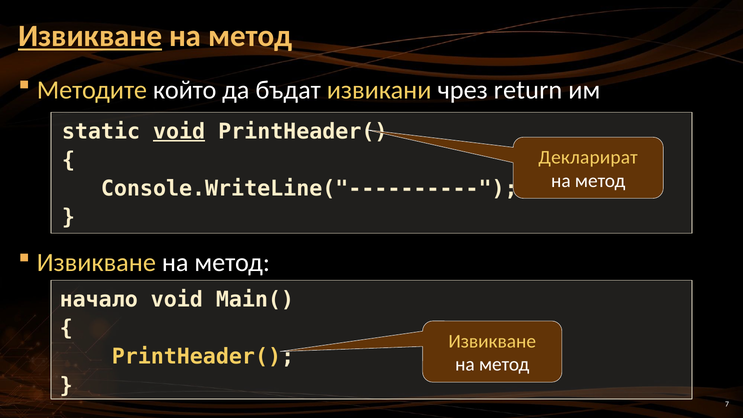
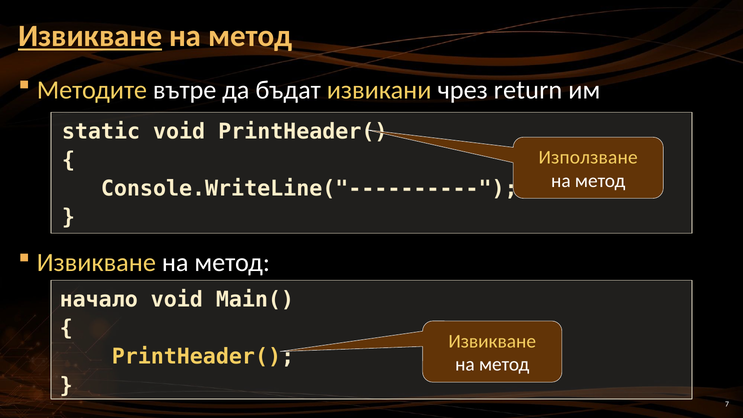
който: който -> вътре (185, 90)
void underline: present -> none (179, 131)
Декларират: Декларират -> Използване (588, 157)
